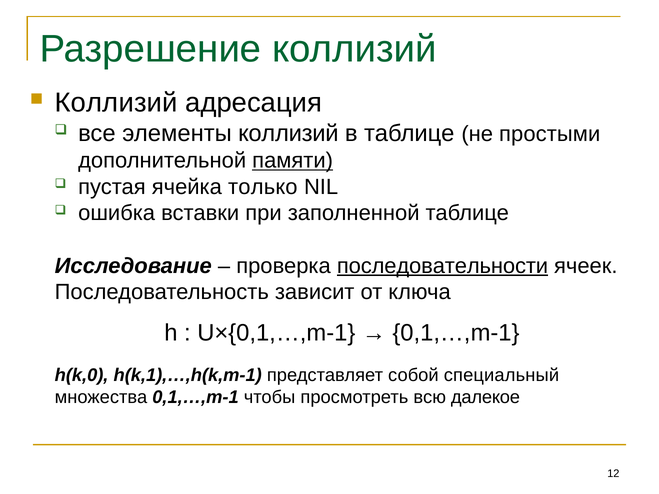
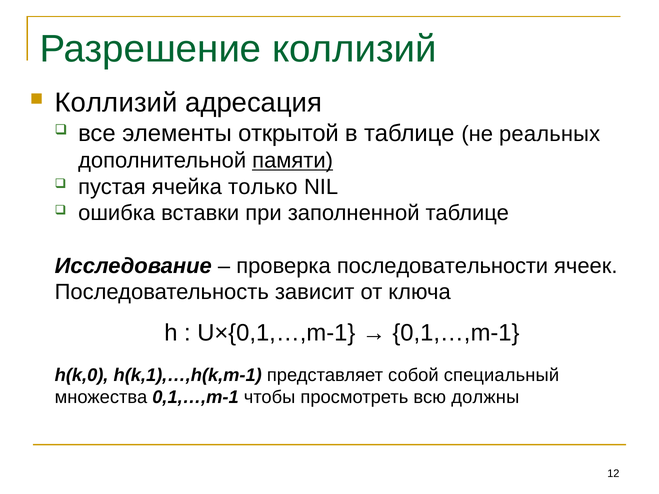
элементы коллизий: коллизий -> открытой (288, 133)
простыми: простыми -> реальных (550, 134)
последовательности underline: present -> none (442, 266)
далекое: далекое -> должны (485, 398)
